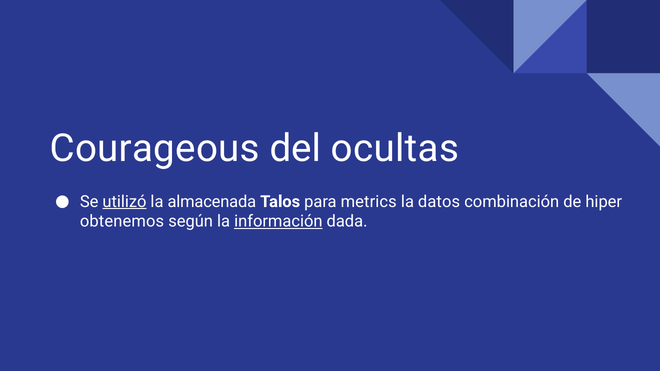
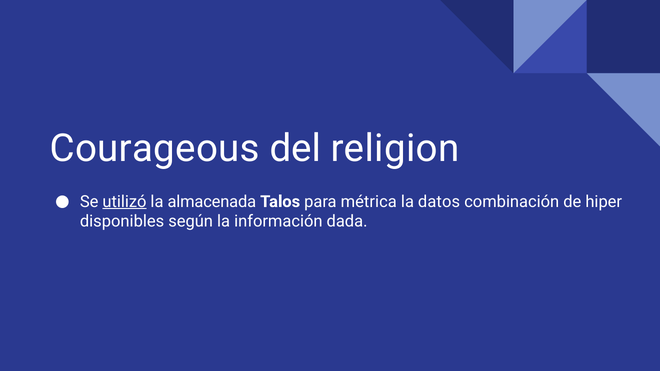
ocultas: ocultas -> religion (395, 149)
metrics: metrics -> métrica (369, 202)
obtenemos: obtenemos -> disponibles (122, 222)
información underline: present -> none (278, 222)
